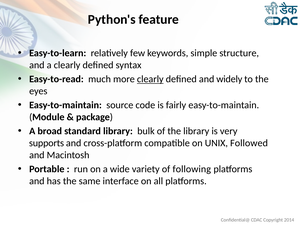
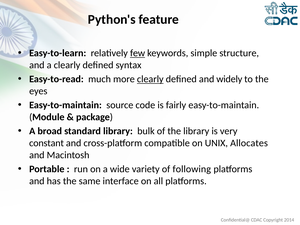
few underline: none -> present (138, 53)
supports: supports -> constant (47, 143)
Followed: Followed -> Allocates (249, 143)
